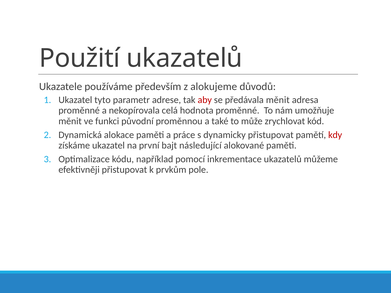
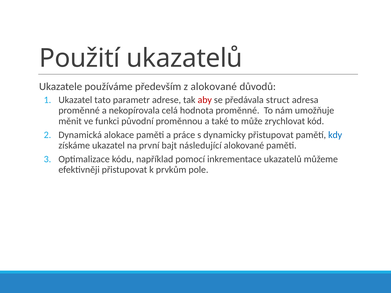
z alokujeme: alokujeme -> alokované (214, 87)
tyto: tyto -> tato (103, 100)
předávala měnit: měnit -> struct (278, 100)
kdy colour: red -> blue (335, 135)
